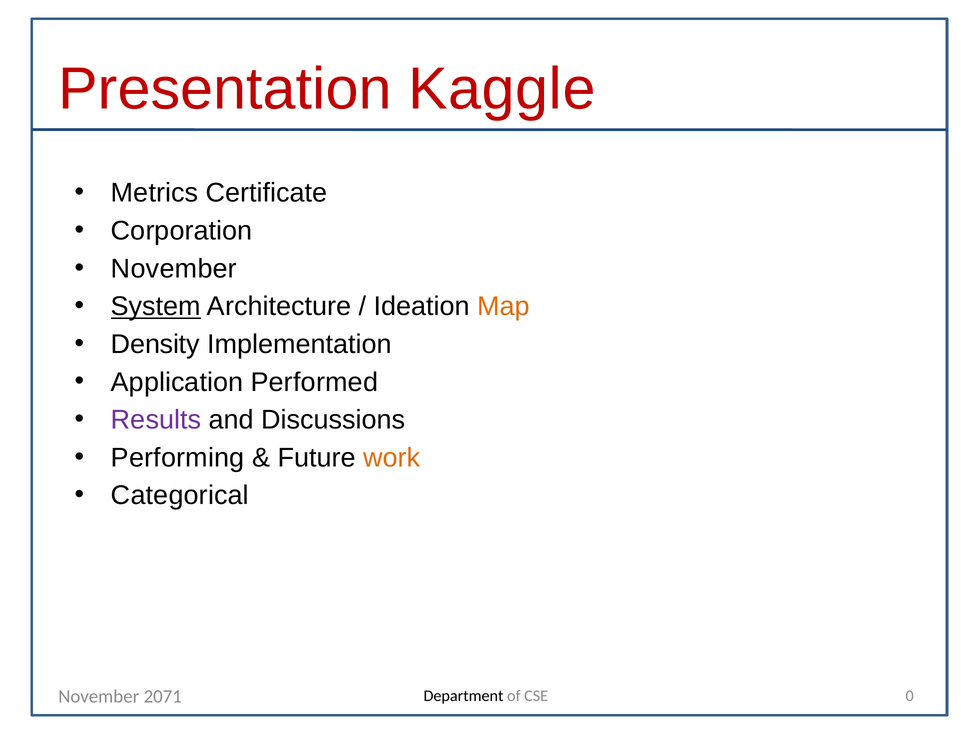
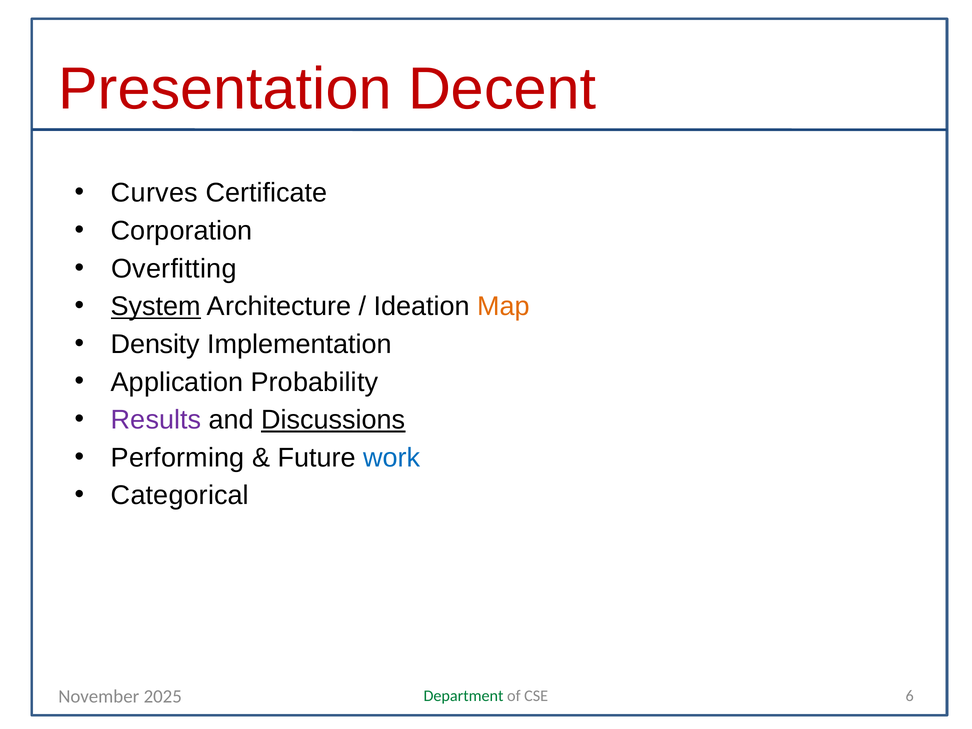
Kaggle: Kaggle -> Decent (502, 89)
Metrics: Metrics -> Curves (154, 193)
November: November -> Overfitting (174, 269)
Performed: Performed -> Probability (314, 382)
Discussions underline: none -> present (333, 420)
work colour: orange -> blue (392, 458)
2071: 2071 -> 2025 (163, 696)
Department colour: black -> green (464, 696)
0: 0 -> 6 (910, 696)
